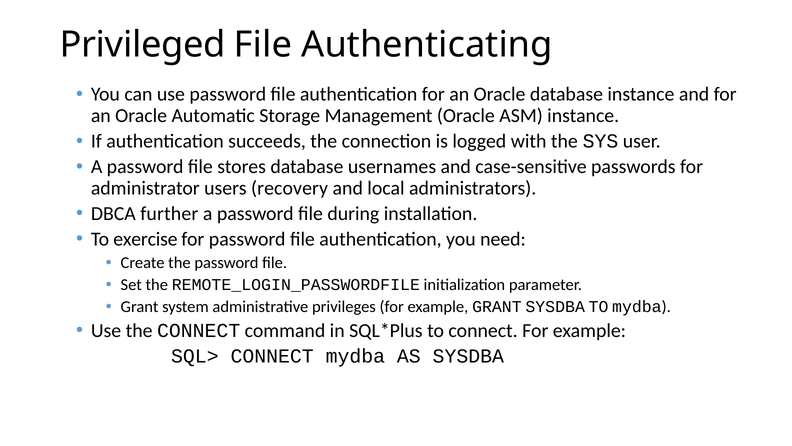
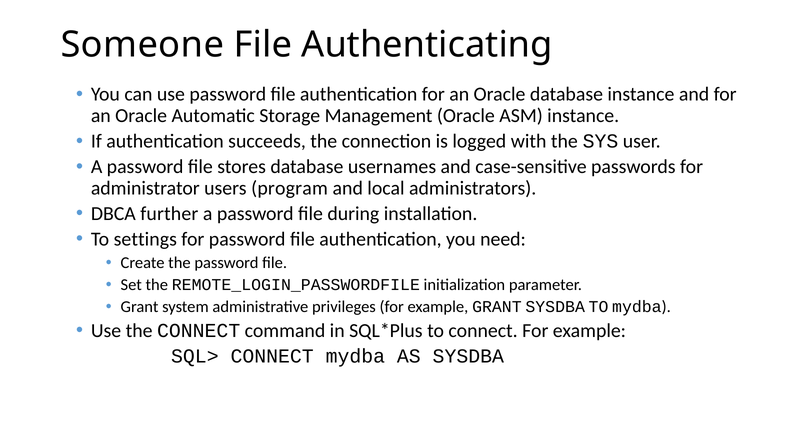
Privileged: Privileged -> Someone (142, 45)
recovery: recovery -> program (290, 188)
exercise: exercise -> settings (145, 239)
